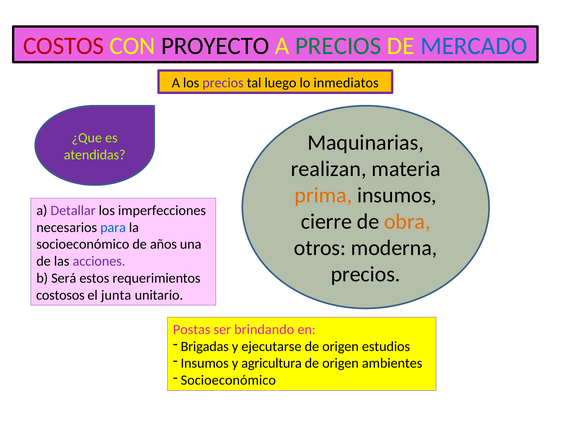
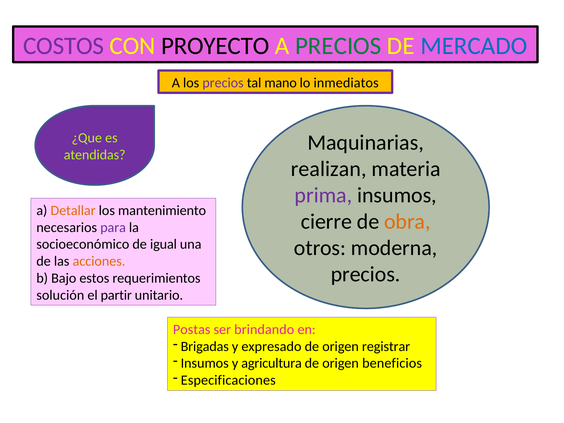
COSTOS colour: red -> purple (64, 46)
luego: luego -> mano (281, 83)
prima colour: orange -> purple (323, 195)
Detallar colour: purple -> orange (73, 210)
imperfecciones: imperfecciones -> mantenimiento (162, 210)
para colour: blue -> purple (113, 227)
años: años -> igual (163, 244)
acciones colour: purple -> orange (99, 261)
Será: Será -> Bajo (64, 278)
costosos: costosos -> solución (60, 295)
junta: junta -> partir (116, 295)
ejecutarse: ejecutarse -> expresado (271, 346)
estudios: estudios -> registrar (386, 346)
ambientes: ambientes -> beneficios (392, 363)
Socioeconómico: Socioeconómico -> Especificaciones (228, 380)
